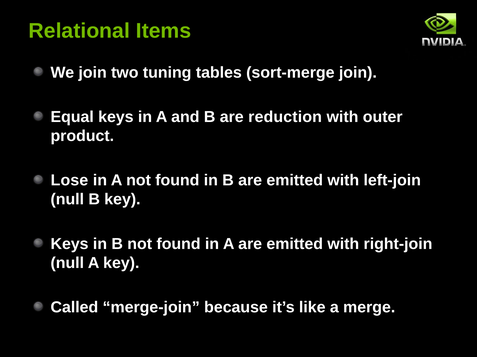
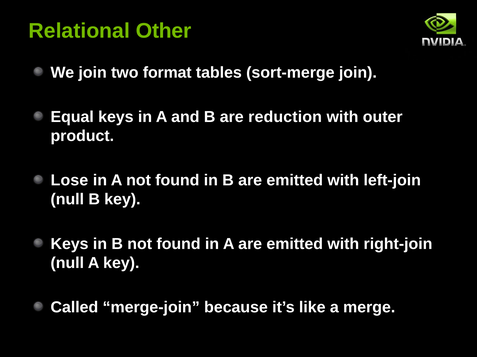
Items: Items -> Other (164, 31)
tuning: tuning -> format (167, 73)
